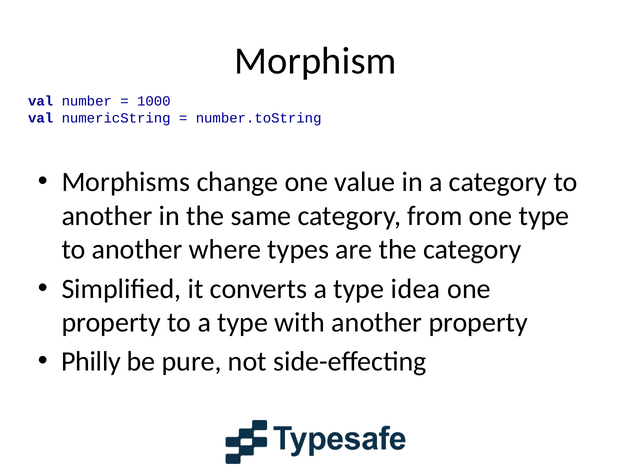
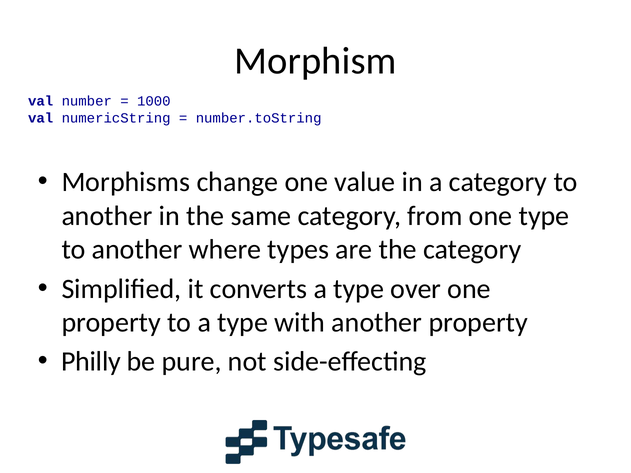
idea: idea -> over (416, 289)
